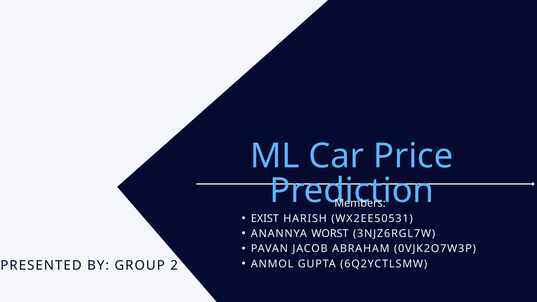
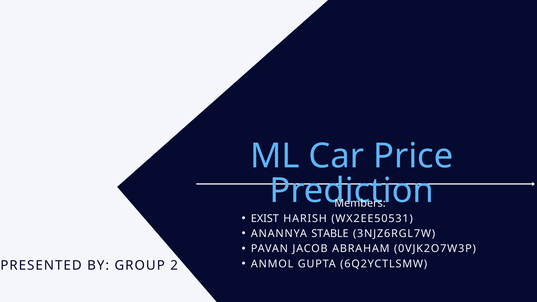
WORST: WORST -> STABLE (330, 234)
